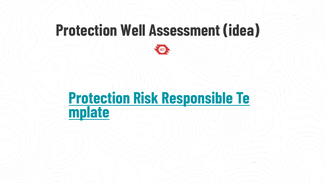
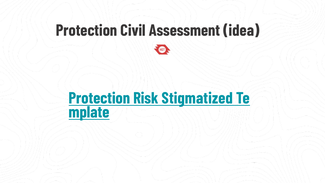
Well: Well -> Civil (133, 31)
Responsible: Responsible -> Stigmatized (197, 98)
